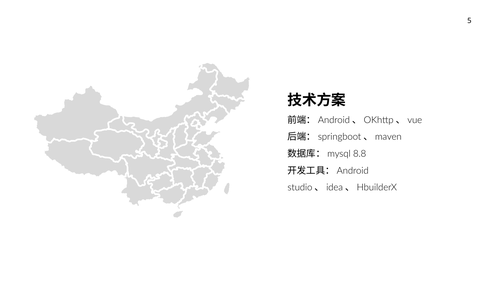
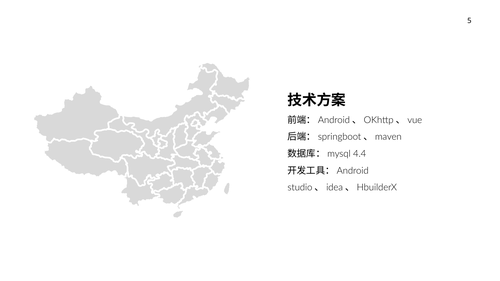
8.8: 8.8 -> 4.4 (360, 154)
